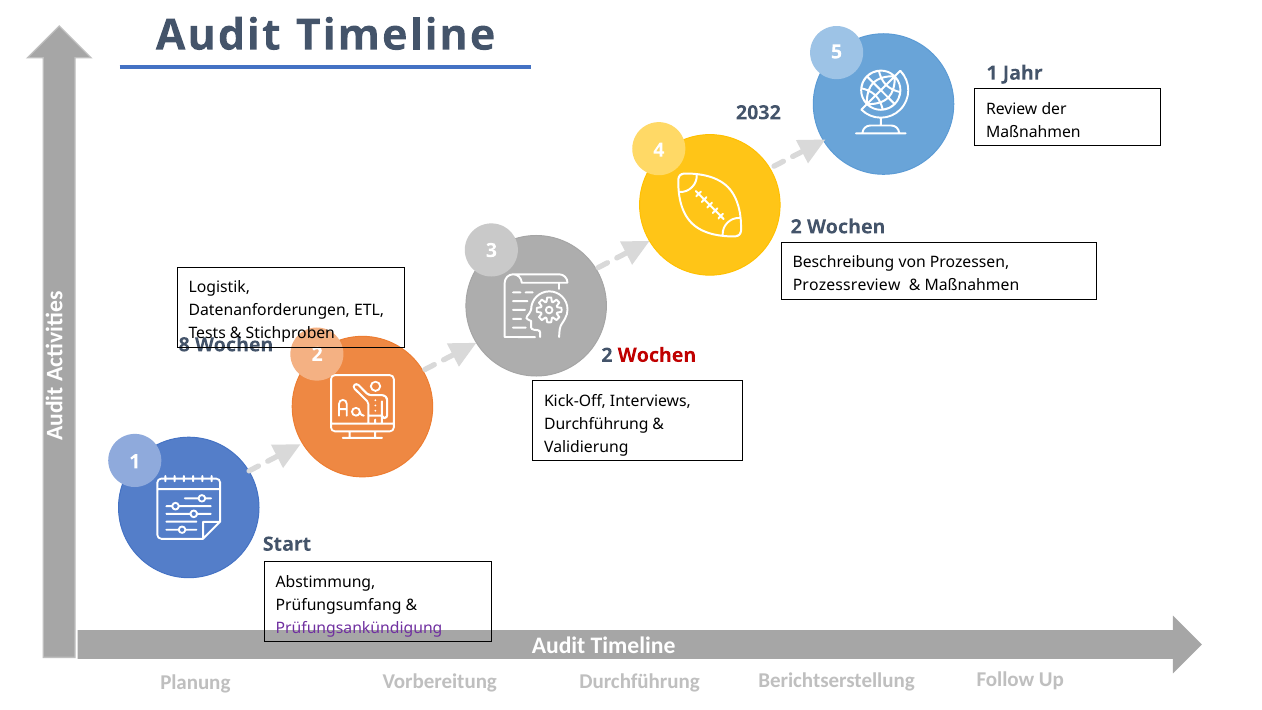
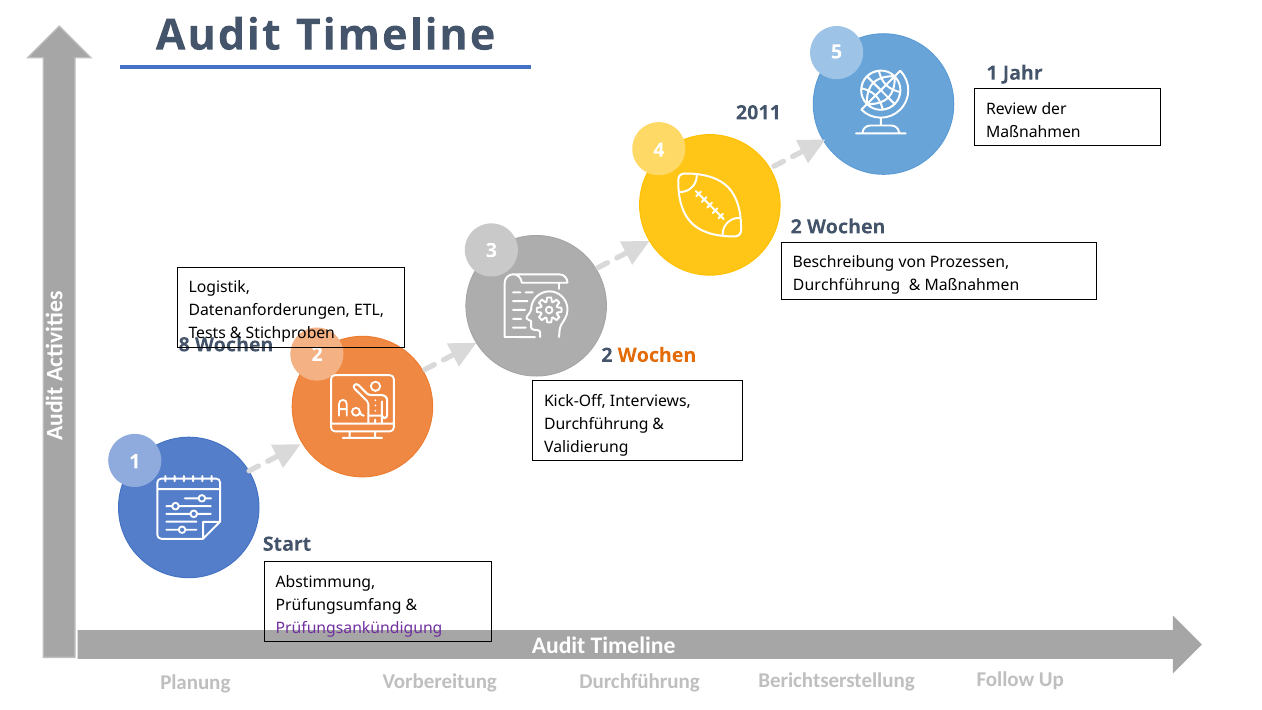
2032: 2032 -> 2011 (758, 113)
Prozessreview: Prozessreview -> Durchführung (847, 285)
Wochen colour: red -> orange (657, 355)
